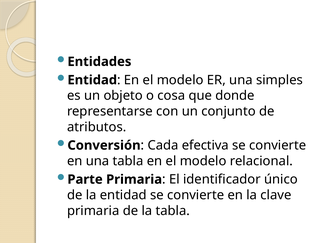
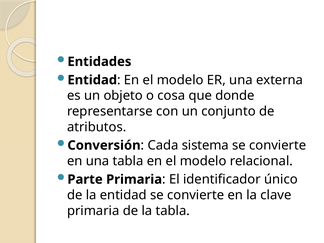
simples: simples -> externa (280, 80)
efectiva: efectiva -> sistema (205, 145)
